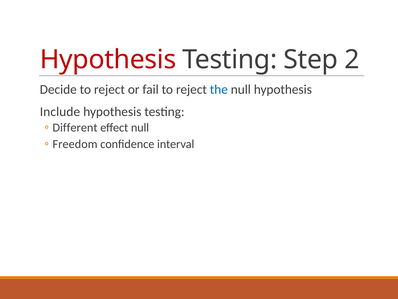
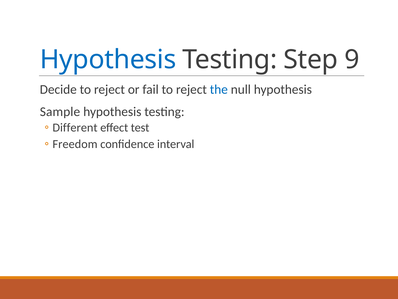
Hypothesis colour: red -> blue (108, 59)
2: 2 -> 9 (352, 59)
Include: Include -> Sample (60, 111)
effect null: null -> test (140, 127)
